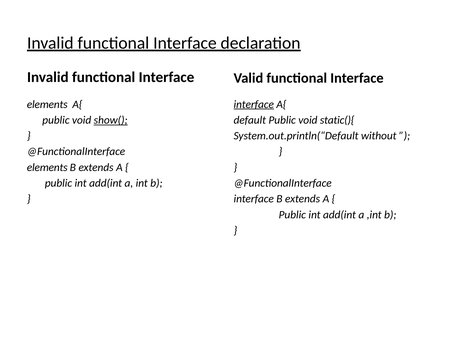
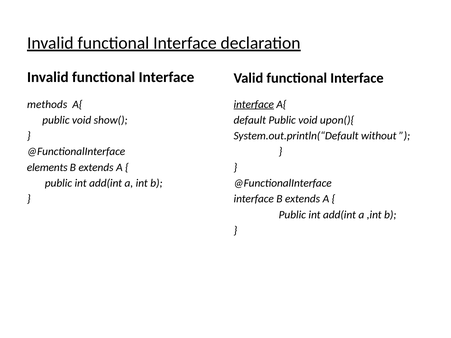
elements: elements -> methods (47, 104)
show( underline: present -> none (111, 120)
static(){: static(){ -> upon(){ (337, 120)
